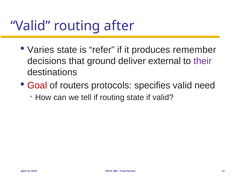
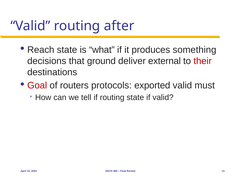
Varies: Varies -> Reach (41, 50)
refer: refer -> what (102, 50)
remember: remember -> something (195, 50)
their colour: purple -> red (203, 61)
specifies: specifies -> exported (152, 85)
need: need -> must (205, 85)
